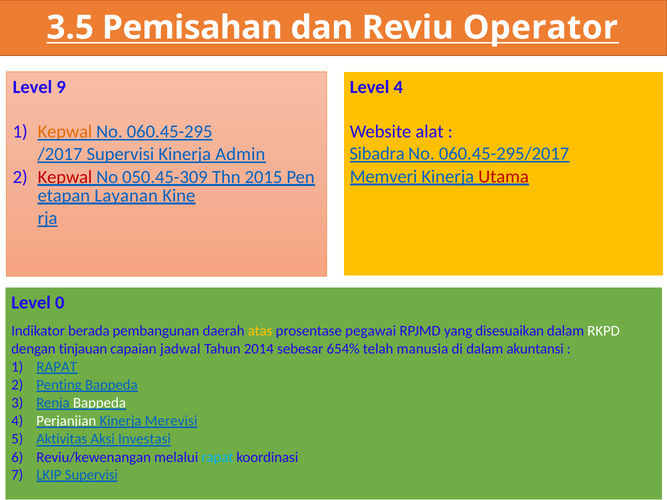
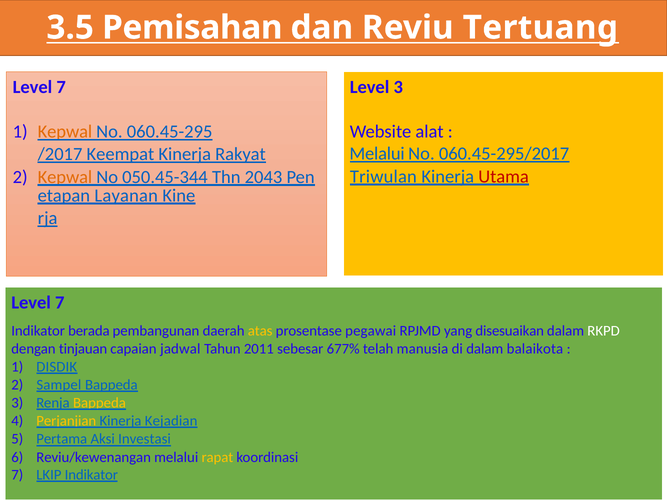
Operator: Operator -> Tertuang (540, 28)
Level 4: 4 -> 3 (398, 87)
9: 9 -> 7 (61, 87)
Sibadra: Sibadra -> Melalui (377, 154)
Supervisi: Supervisi -> Keempat (120, 154)
Admin: Admin -> Rakyat (240, 154)
Memveri: Memveri -> Triwulan (383, 177)
Kepwal colour: red -> orange (65, 177)
050.45-309: 050.45-309 -> 050.45-344 (165, 177)
2015: 2015 -> 2043 (263, 177)
0: 0 -> 7 (60, 303)
2014: 2014 -> 2011 (259, 349)
654%: 654% -> 677% (343, 349)
akuntansi: akuntansi -> balaikota (535, 349)
1 RAPAT: RAPAT -> DISDIK (57, 367)
Penting: Penting -> Sampel (59, 385)
Bappeda colour: white -> yellow (99, 403)
Perjanjian colour: white -> yellow (66, 421)
Merevisi: Merevisi -> Kejadian (171, 421)
Aktivitas: Aktivitas -> Pertama (62, 439)
rapat colour: light blue -> yellow (217, 457)
LKIP Supervisi: Supervisi -> Indikator (91, 475)
